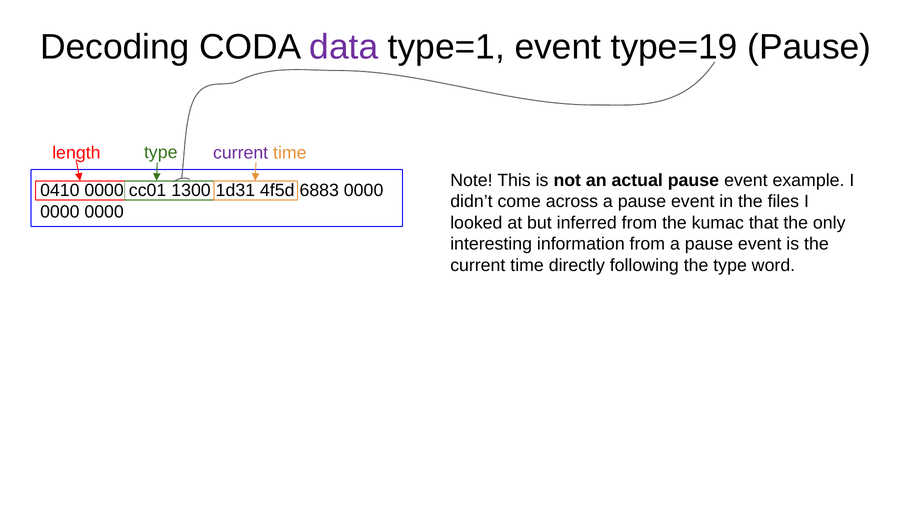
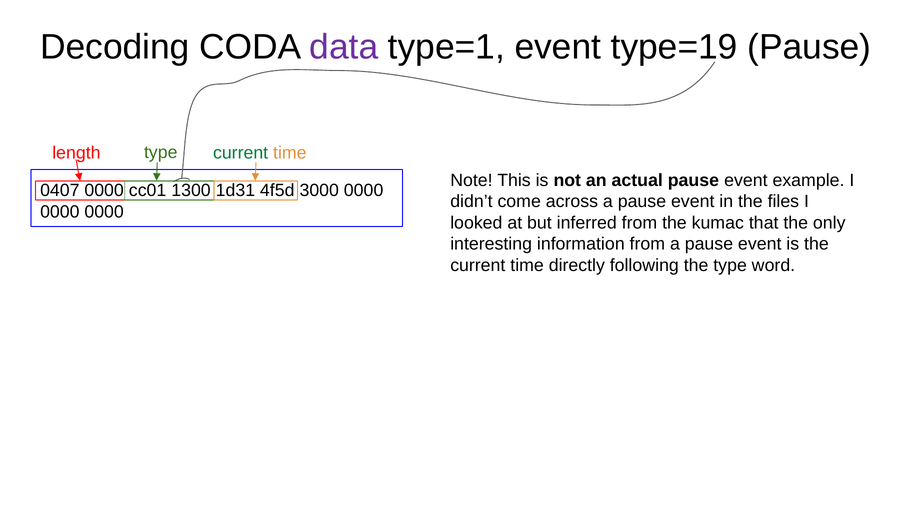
current colour: purple -> green (241, 153)
0410: 0410 -> 0407 (60, 191)
6883: 6883 -> 3000 (319, 191)
